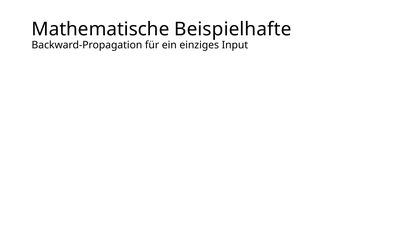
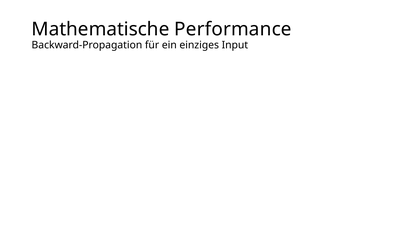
Beispielhafte: Beispielhafte -> Performance (233, 29)
